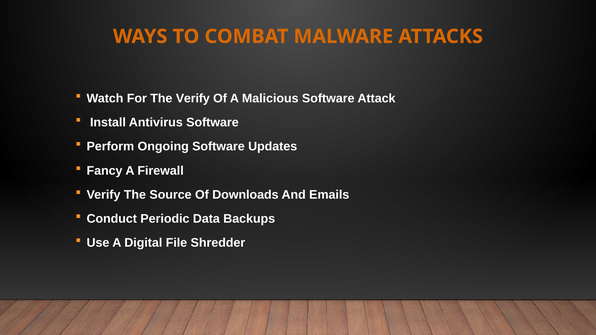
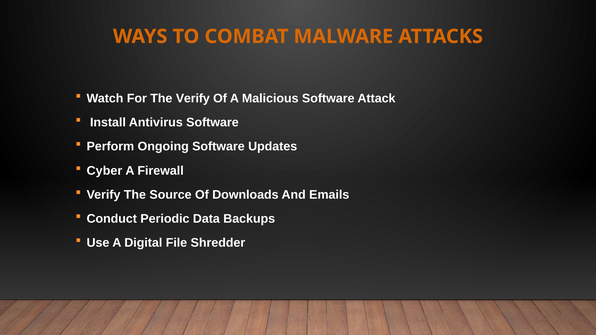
Fancy: Fancy -> Cyber (104, 171)
